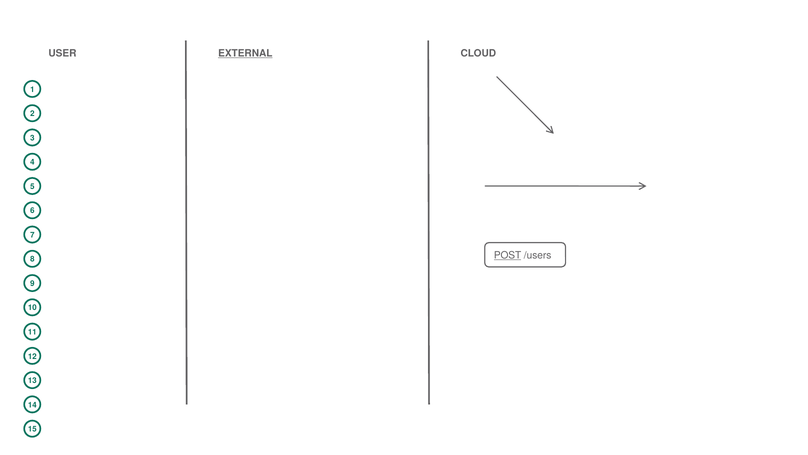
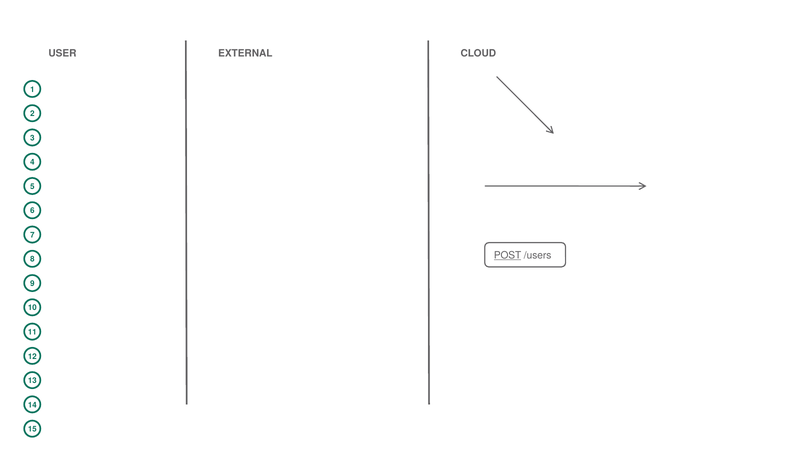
EXTERNAL underline: present -> none (245, 53)
